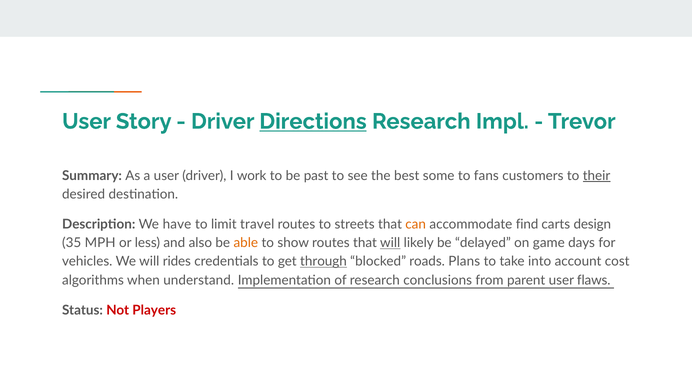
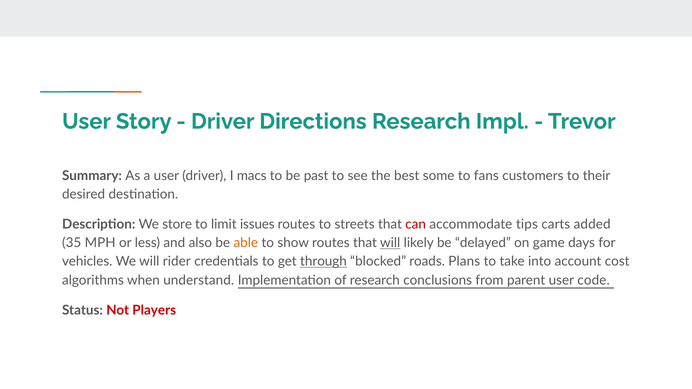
Directions underline: present -> none (313, 122)
work: work -> macs (252, 176)
their underline: present -> none (597, 176)
have: have -> store (177, 224)
travel: travel -> issues (257, 224)
can colour: orange -> red (416, 224)
find: find -> tips (527, 224)
design: design -> added (592, 224)
rides: rides -> rider (177, 262)
flaws: flaws -> code (594, 280)
